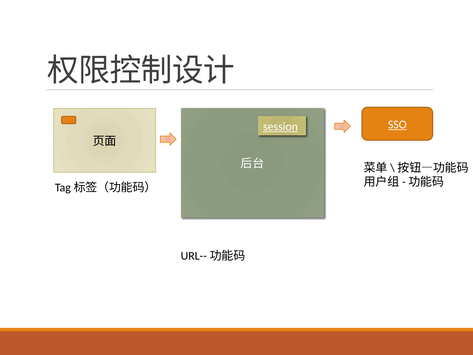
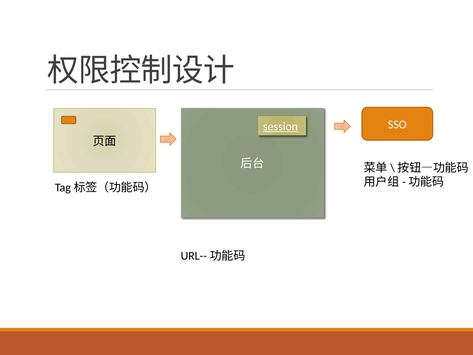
SSO underline: present -> none (397, 124)
